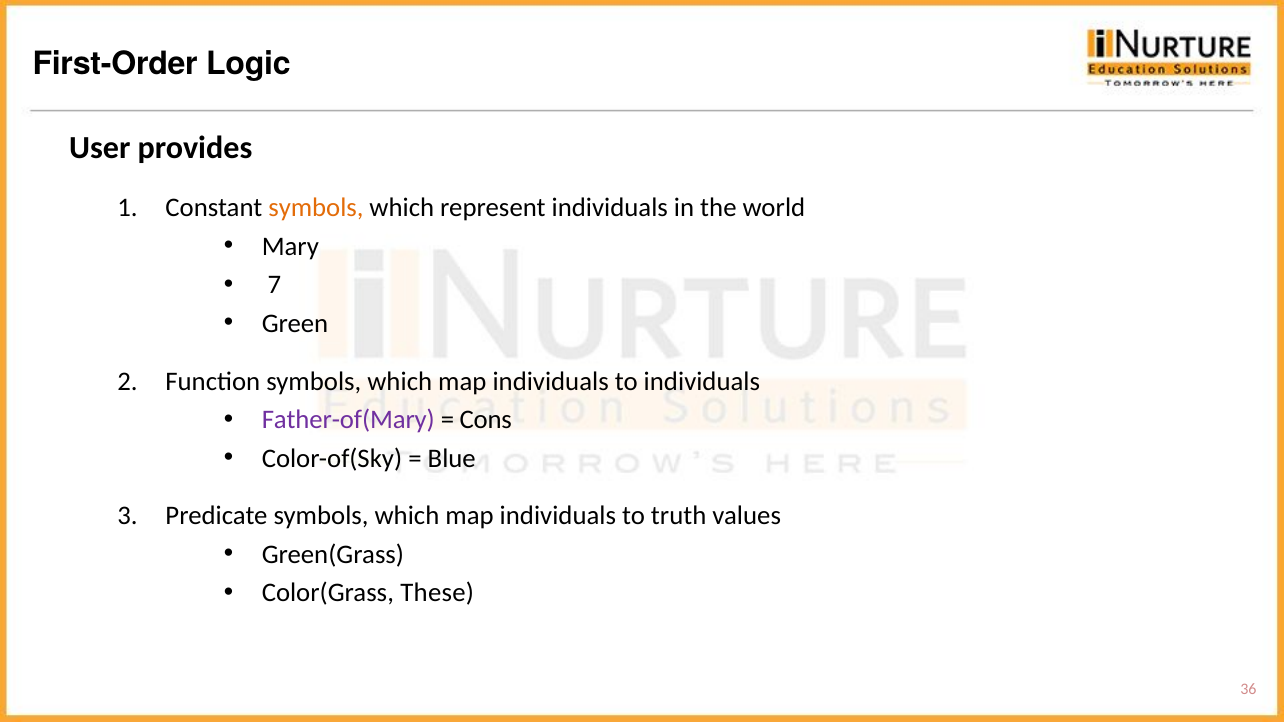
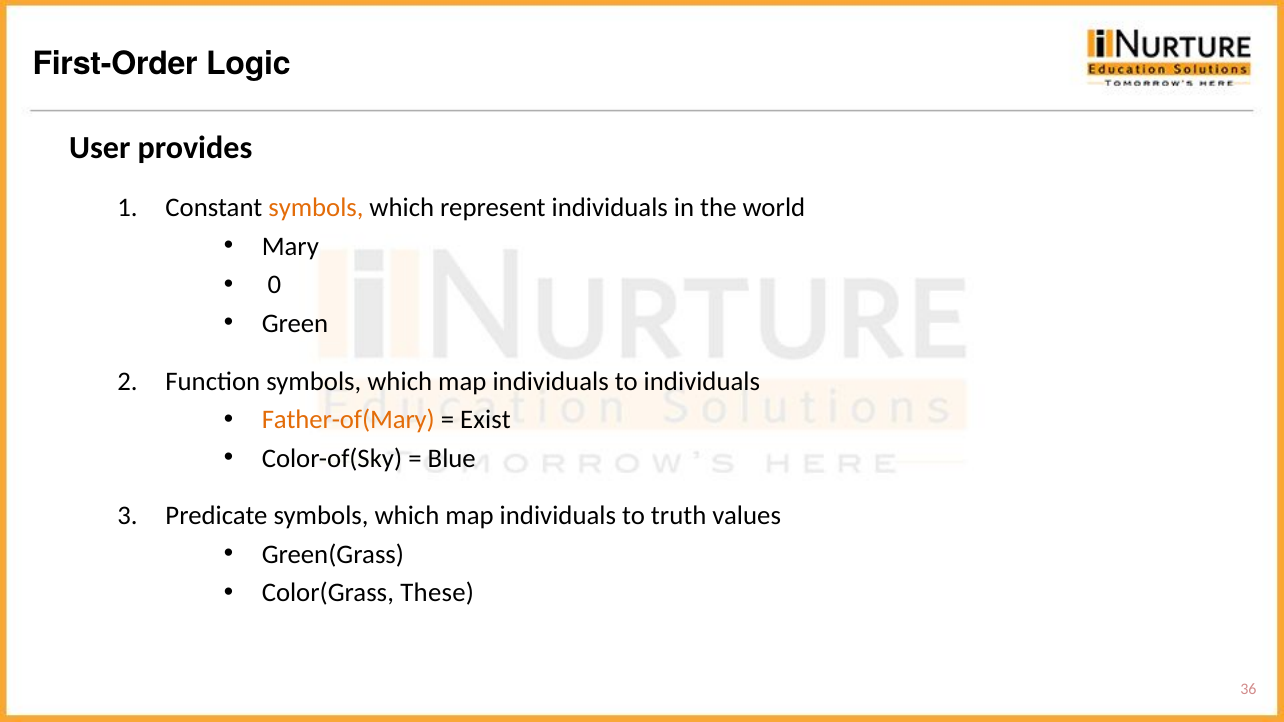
7: 7 -> 0 (274, 285)
Father-of(Mary colour: purple -> orange (348, 420)
Cons: Cons -> Exist (486, 420)
